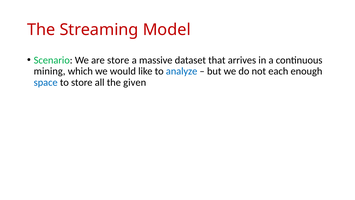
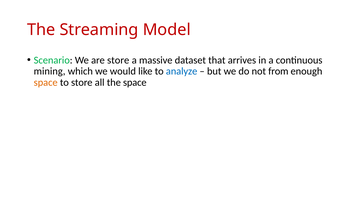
each: each -> from (278, 71)
space colour: blue -> orange (46, 82)
the given: given -> space (135, 82)
